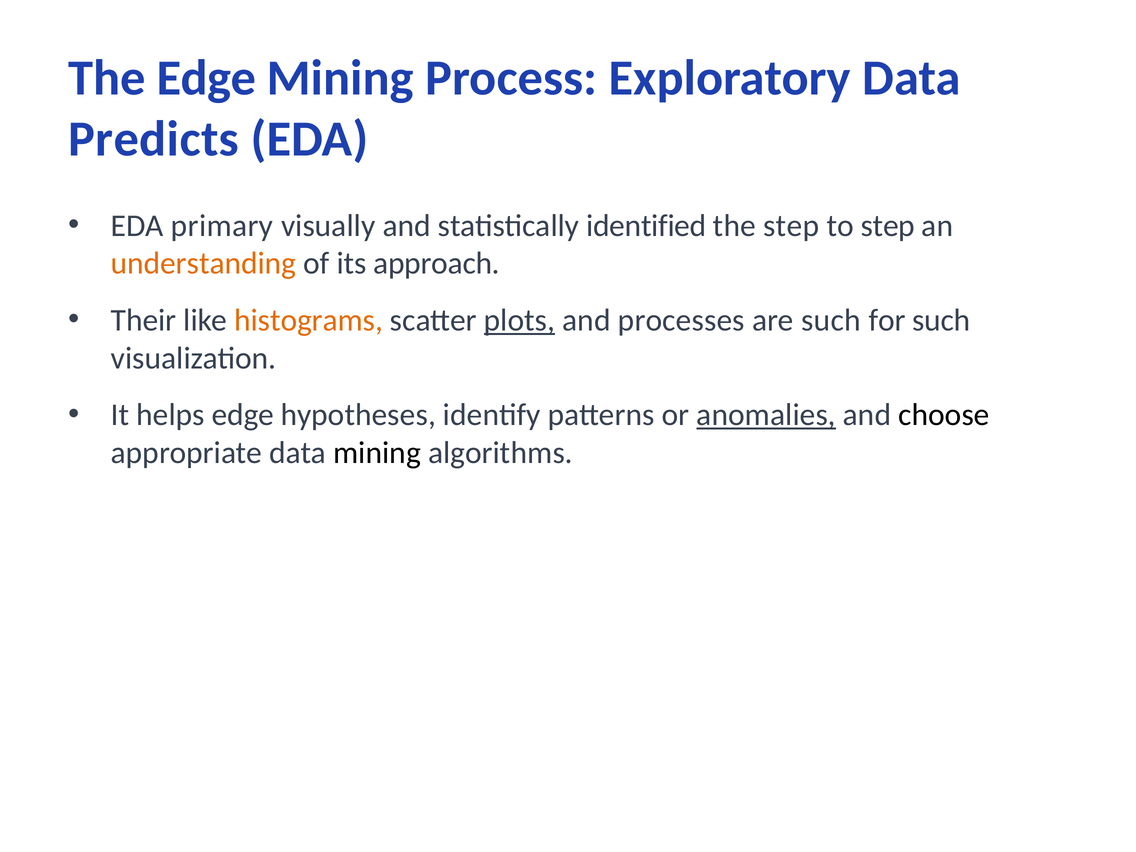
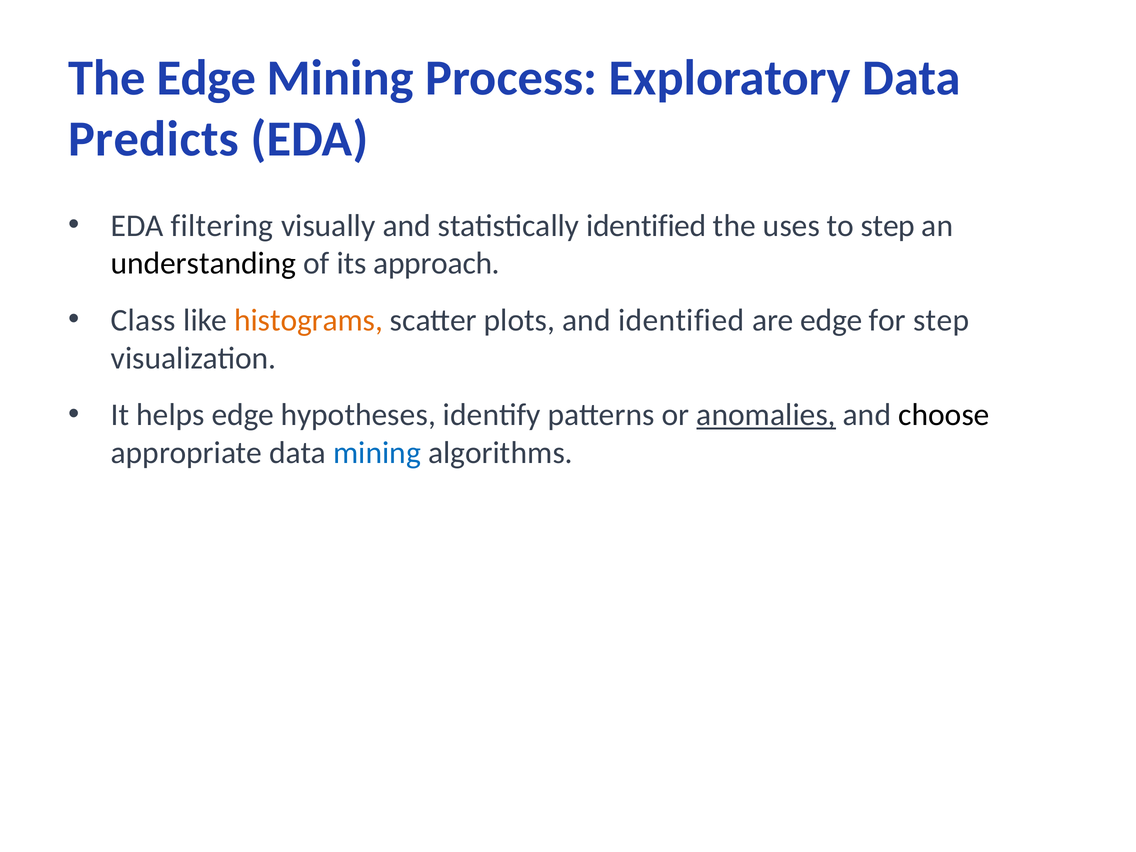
primary: primary -> filtering (222, 226)
the step: step -> uses (791, 226)
understanding colour: orange -> black (203, 264)
Their: Their -> Class (143, 320)
plots underline: present -> none (520, 320)
and processes: processes -> identified (681, 320)
are such: such -> edge (831, 320)
for such: such -> step (941, 320)
mining colour: black -> blue (377, 453)
